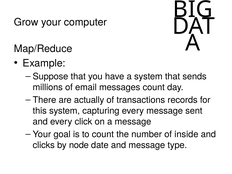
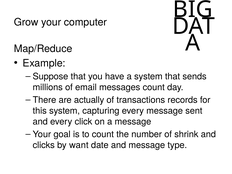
inside: inside -> shrink (186, 134)
node: node -> want (79, 145)
